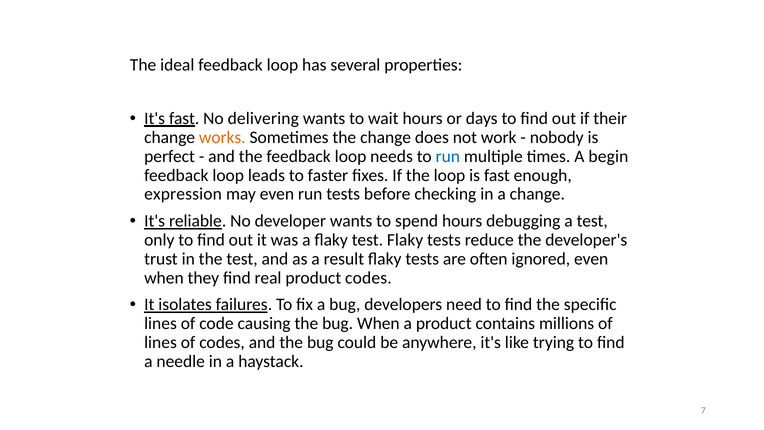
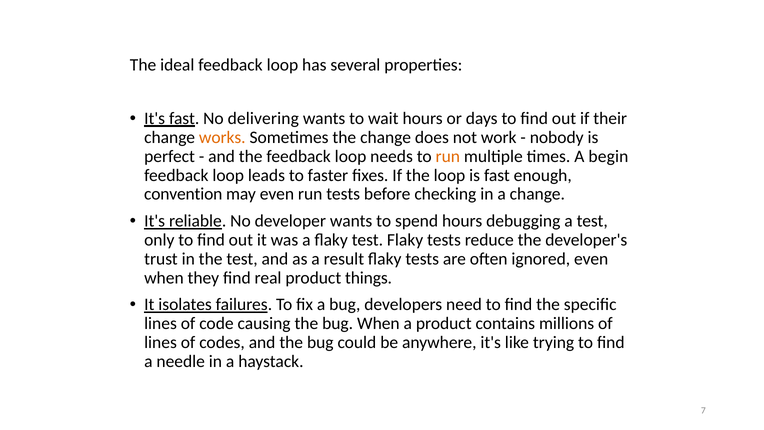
run colour: blue -> orange (448, 156)
expression: expression -> convention (183, 194)
product codes: codes -> things (369, 278)
